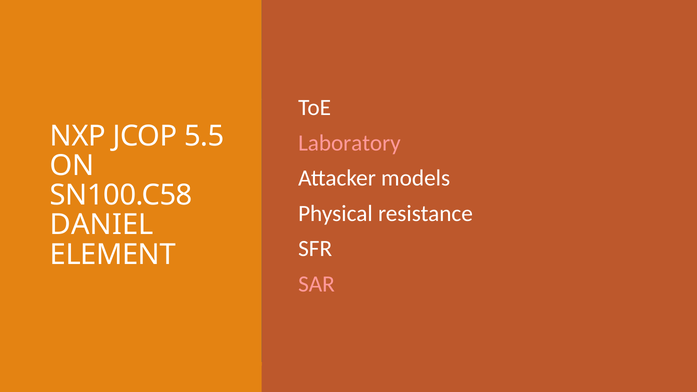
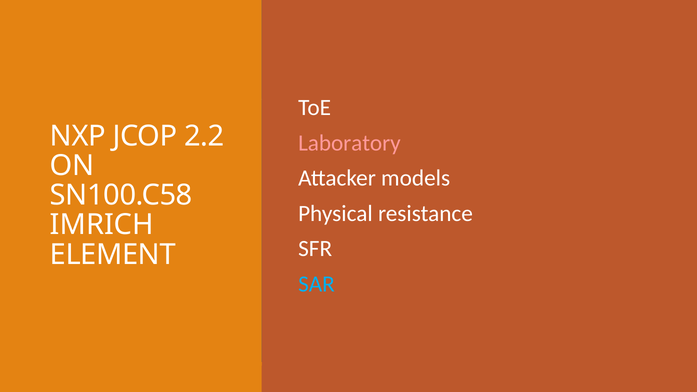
5.5: 5.5 -> 2.2 (204, 136)
DANIEL: DANIEL -> IMRICH (102, 225)
SAR colour: pink -> light blue (316, 284)
